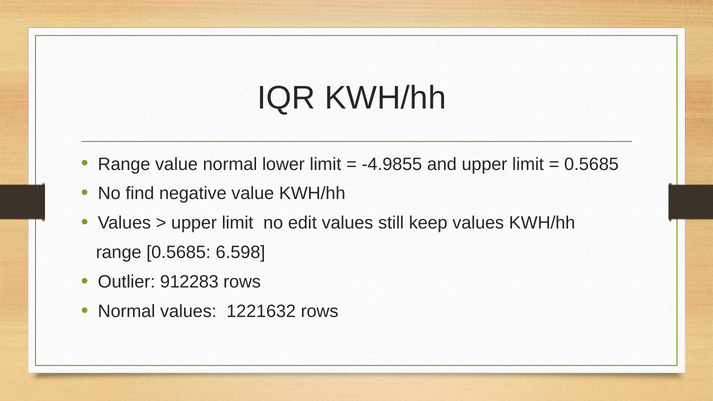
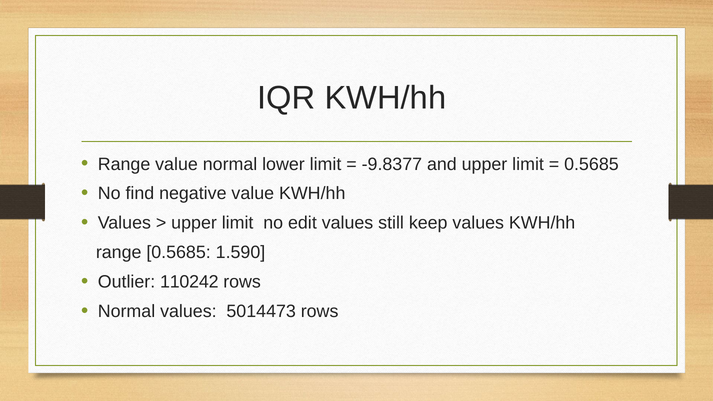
-4.9855: -4.9855 -> -9.8377 (392, 164)
6.598: 6.598 -> 1.590 (240, 252)
912283: 912283 -> 110242 (189, 282)
1221632: 1221632 -> 5014473 (261, 311)
